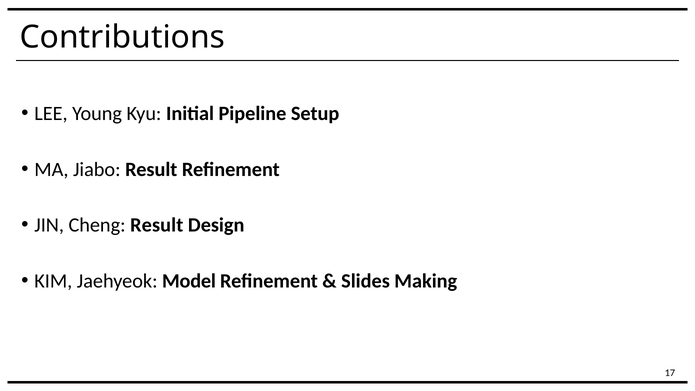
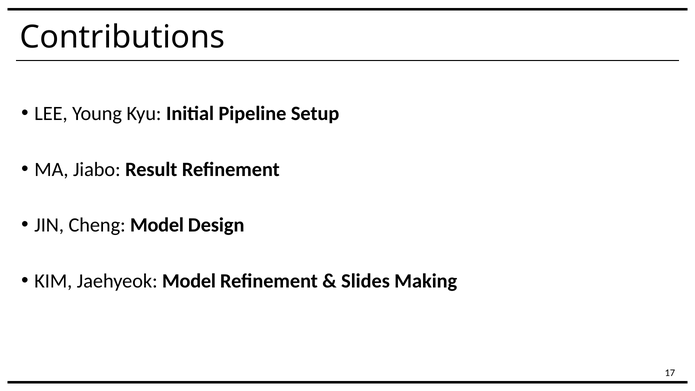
Cheng Result: Result -> Model (157, 225)
